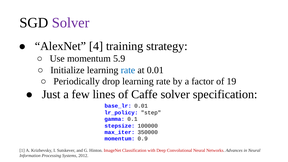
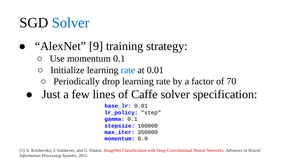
Solver colour: purple -> blue (71, 23)
4: 4 -> 9 (96, 46)
momentum 5.9: 5.9 -> 0.1 (119, 59)
19: 19 -> 70 (231, 81)
